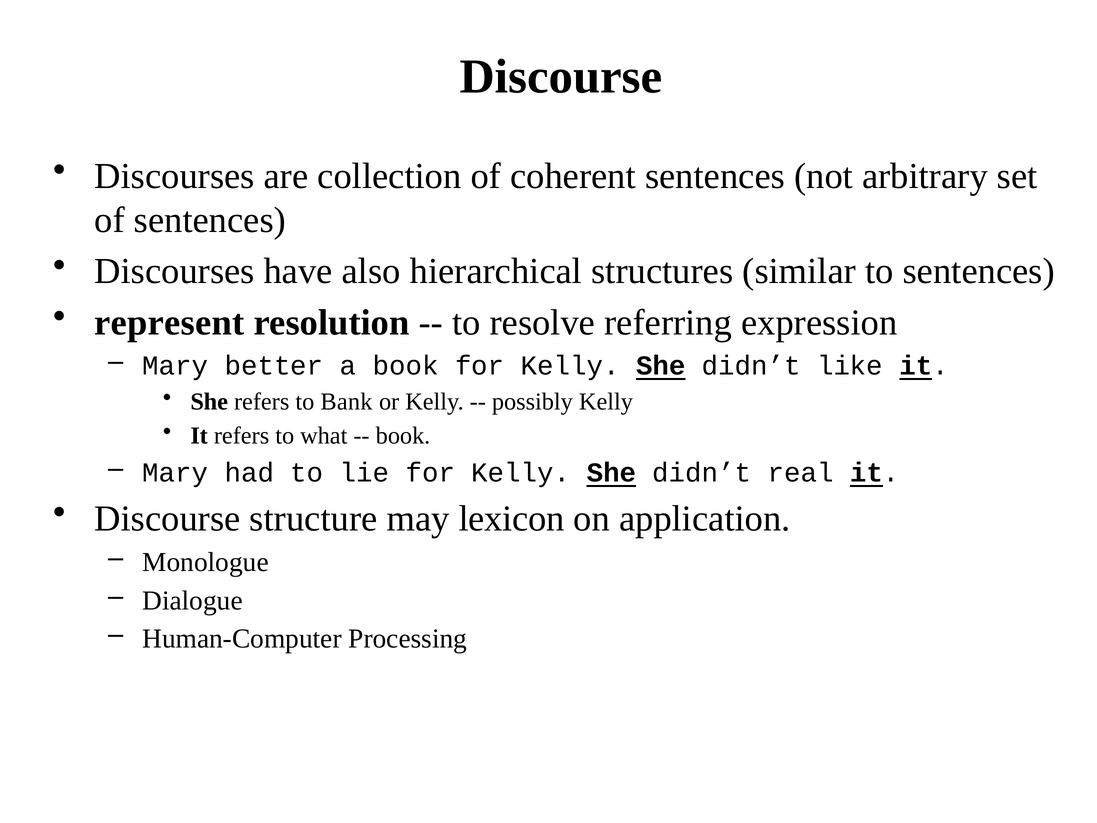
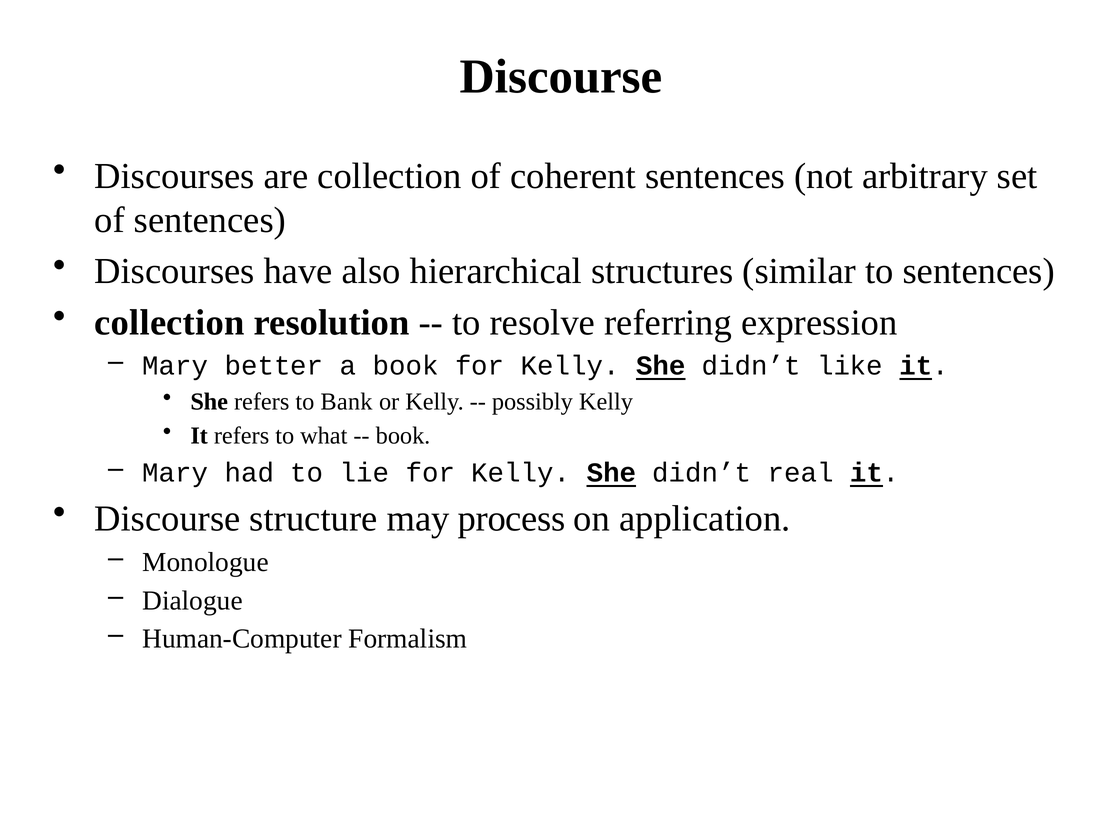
represent: represent -> collection (169, 323)
lexicon: lexicon -> process (512, 519)
Processing: Processing -> Formalism (408, 639)
